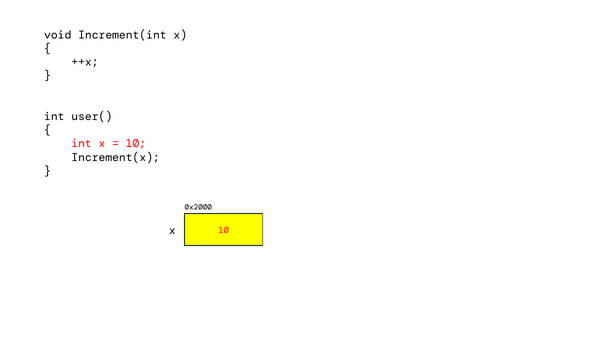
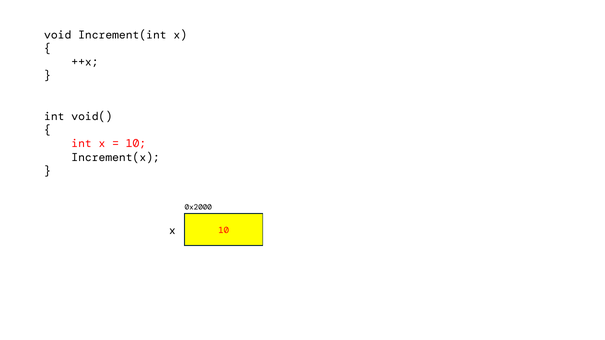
user(: user( -> void( (92, 117)
